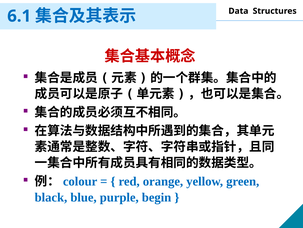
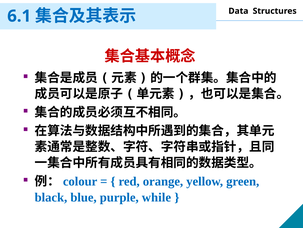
begin: begin -> while (156, 197)
